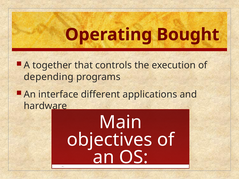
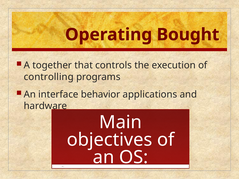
depending: depending -> controlling (49, 77)
different: different -> behavior (101, 94)
